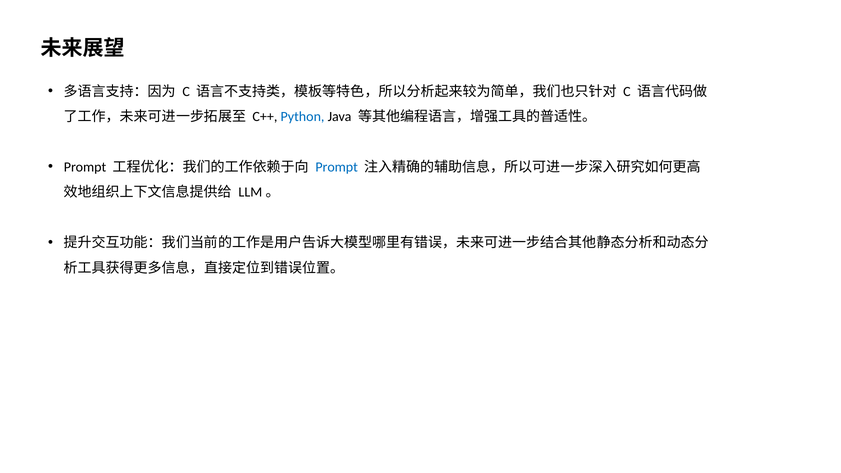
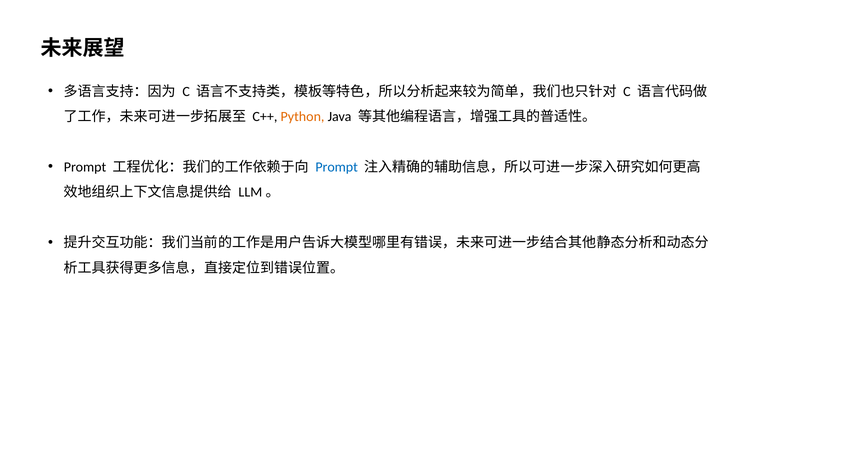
Python colour: blue -> orange (303, 117)
